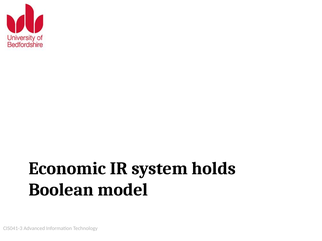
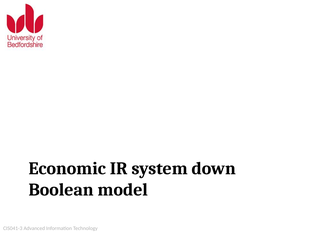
holds: holds -> down (214, 169)
